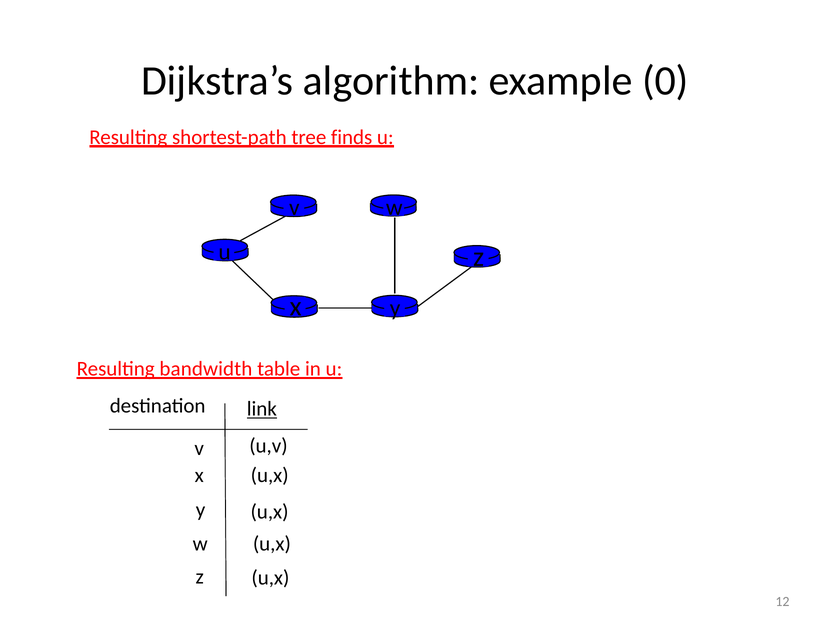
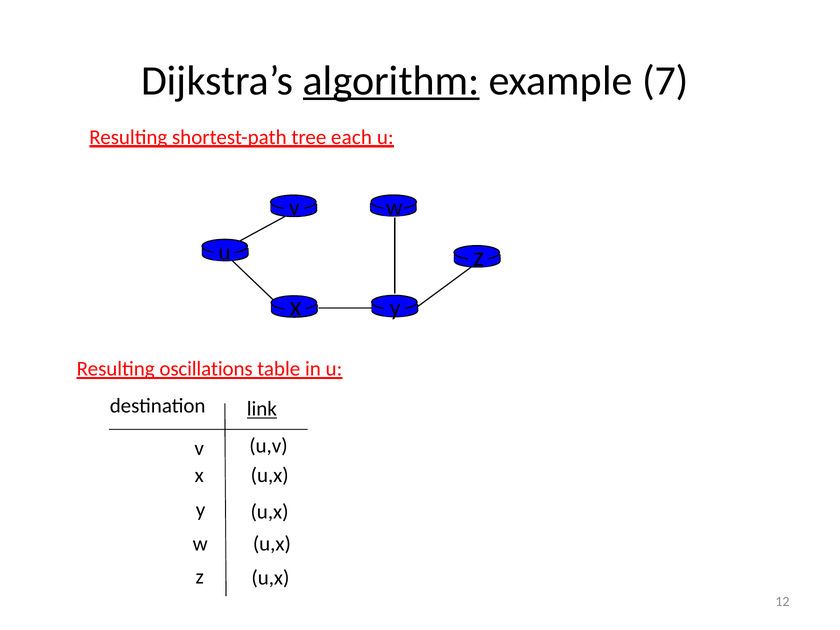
algorithm underline: none -> present (391, 81)
0: 0 -> 7 (665, 81)
finds: finds -> each (352, 137)
bandwidth: bandwidth -> oscillations (206, 369)
